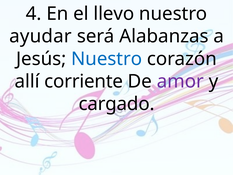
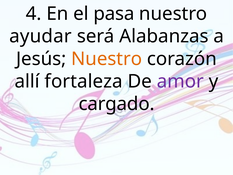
llevo: llevo -> pasa (114, 14)
Nuestro colour: blue -> orange (107, 59)
corriente: corriente -> fortaleza (84, 81)
